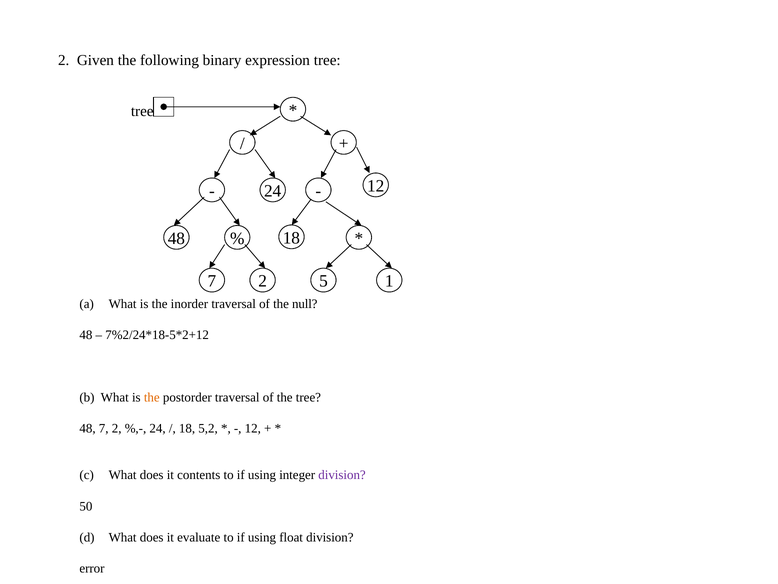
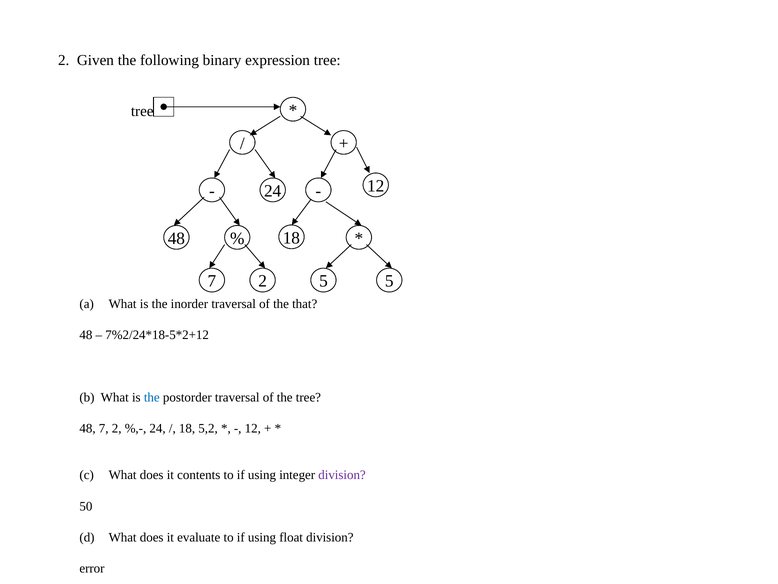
5 1: 1 -> 5 (389, 281)
null: null -> that (305, 304)
the colour: orange -> blue (152, 397)
